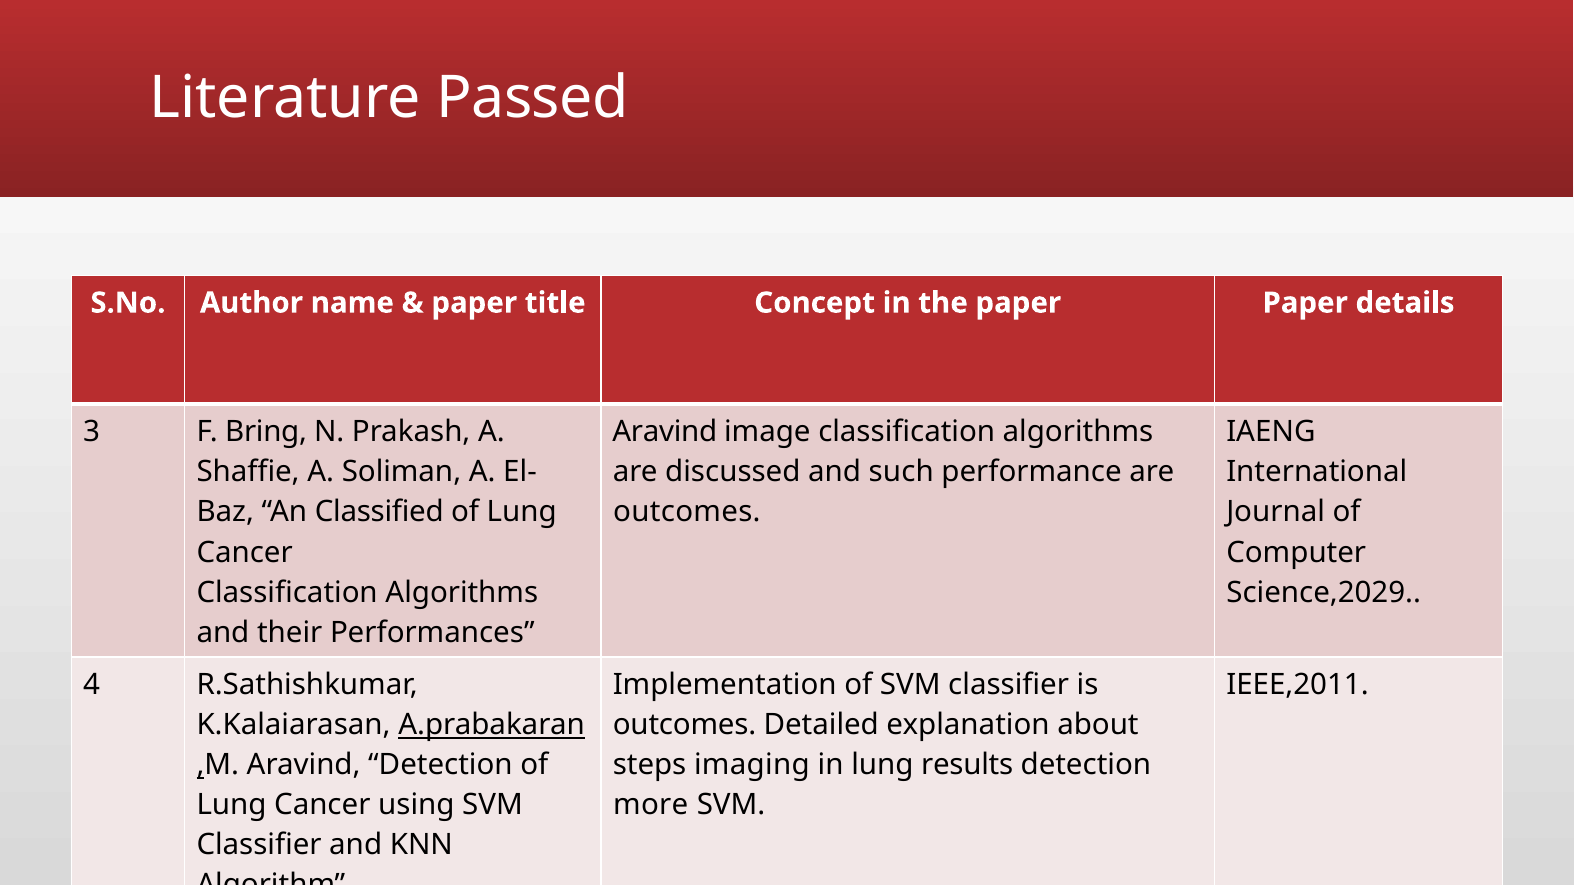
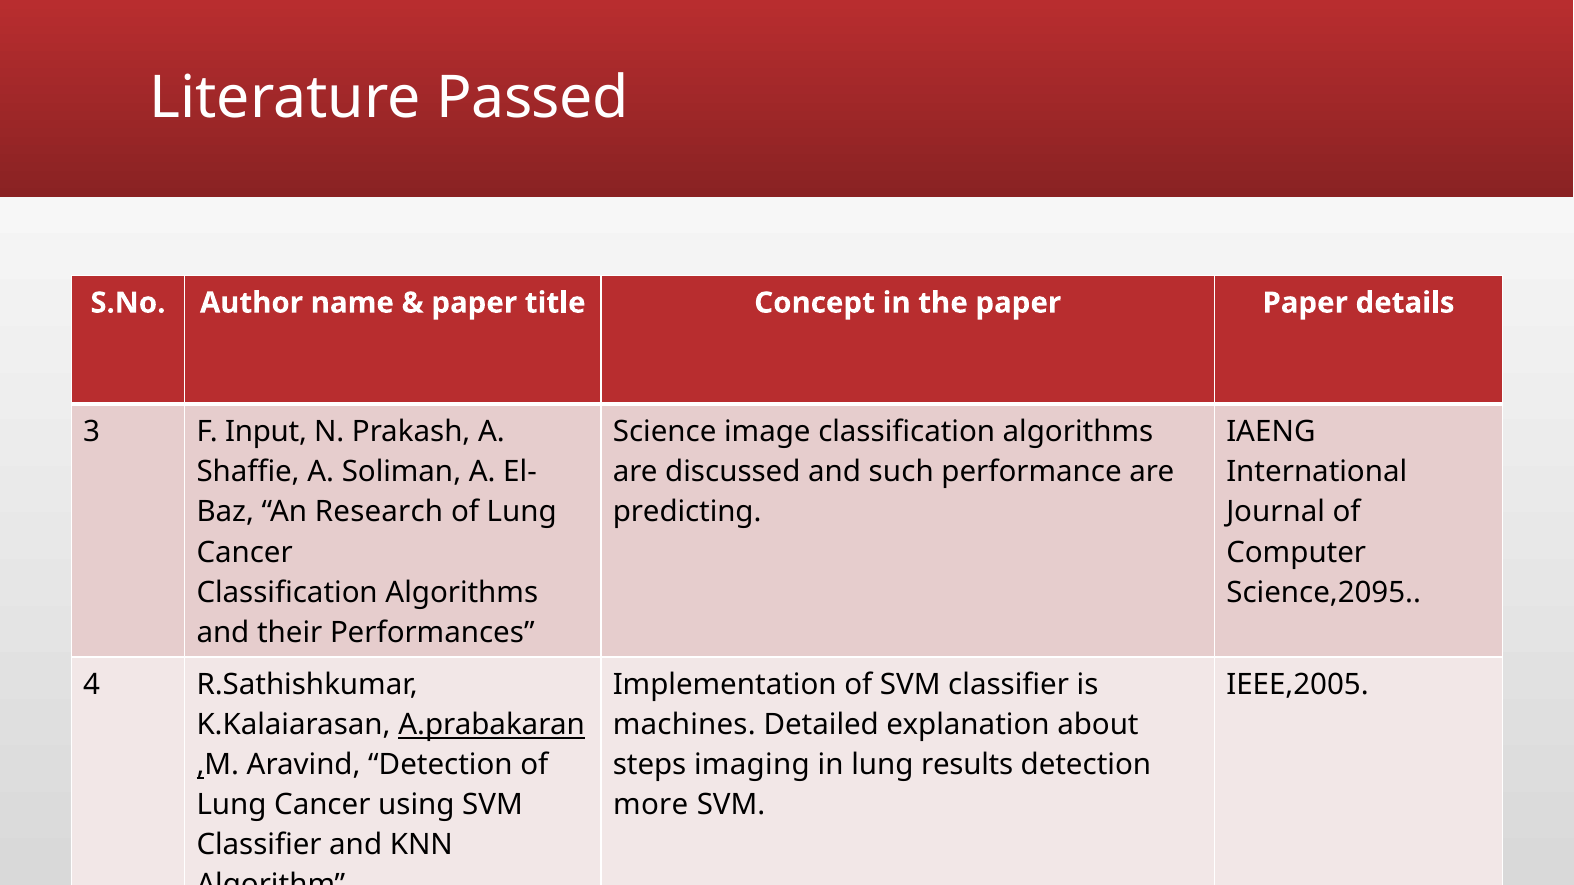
Bring: Bring -> Input (266, 432)
Aravind: Aravind -> Science (665, 432)
Classified: Classified -> Research (379, 512)
outcomes: outcomes -> predicting (687, 512)
Science,2029: Science,2029 -> Science,2095 (1324, 593)
IEEE,2011: IEEE,2011 -> IEEE,2005 (1298, 685)
outcomes: outcomes -> machines (684, 725)
